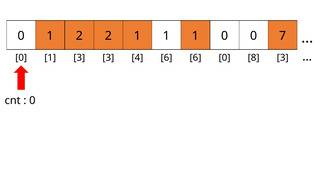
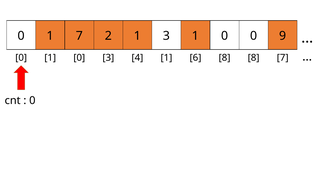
1 2: 2 -> 7 (79, 36)
2 1 1: 1 -> 3 (166, 36)
7: 7 -> 9 (283, 36)
0 1 3: 3 -> 0 (79, 58)
4 6: 6 -> 1 (166, 58)
6 0: 0 -> 8 (225, 58)
8 3: 3 -> 7 (283, 58)
